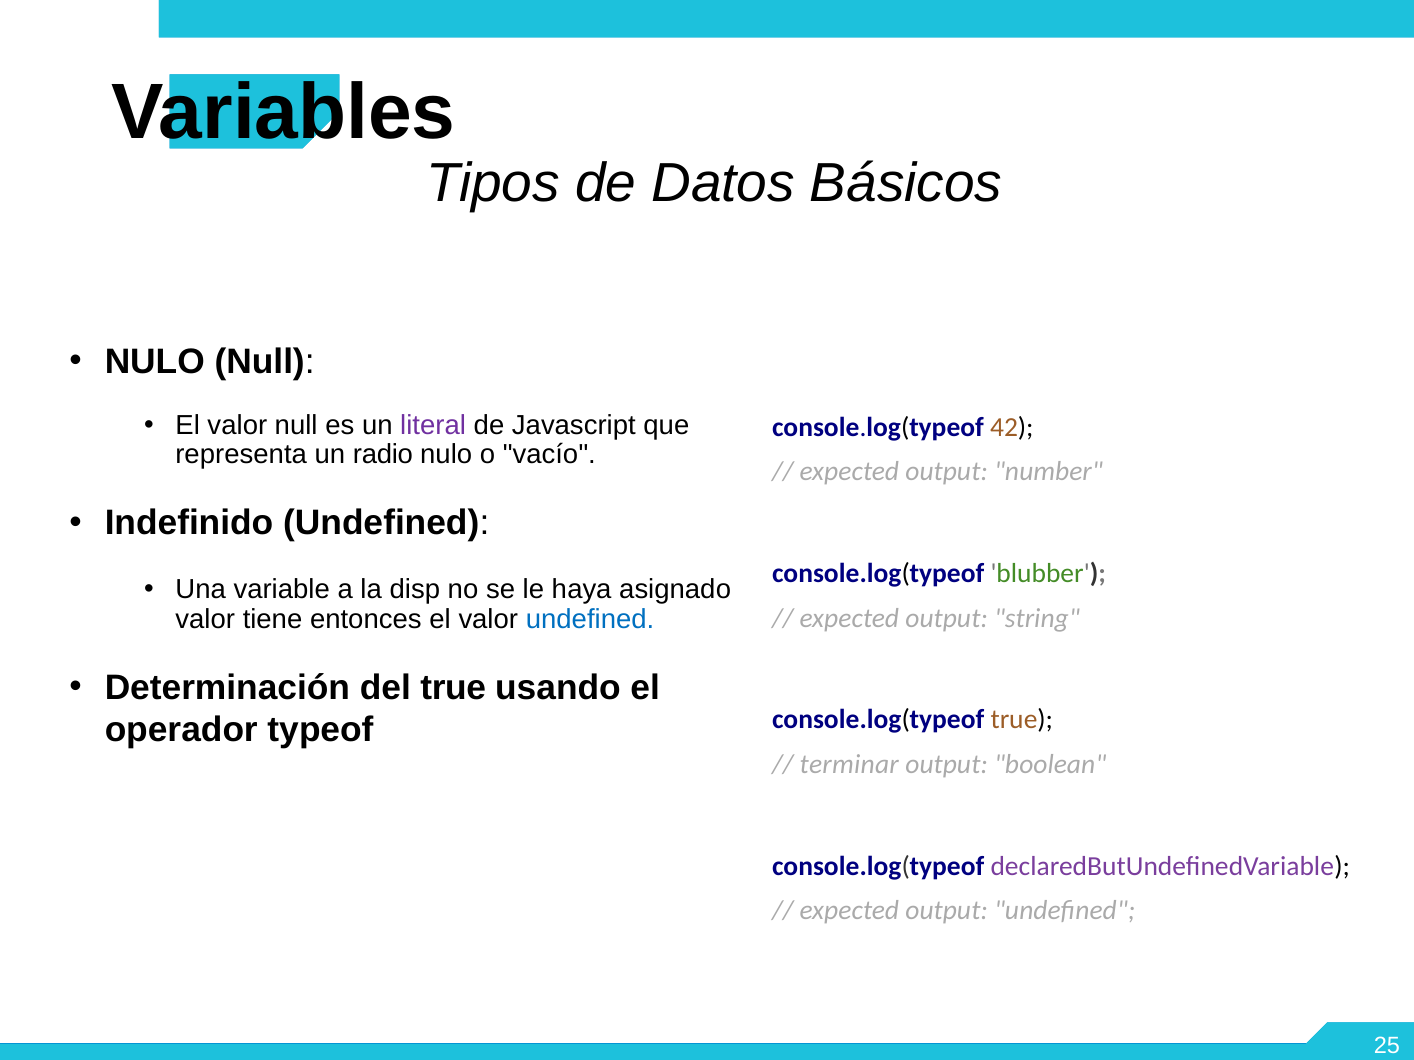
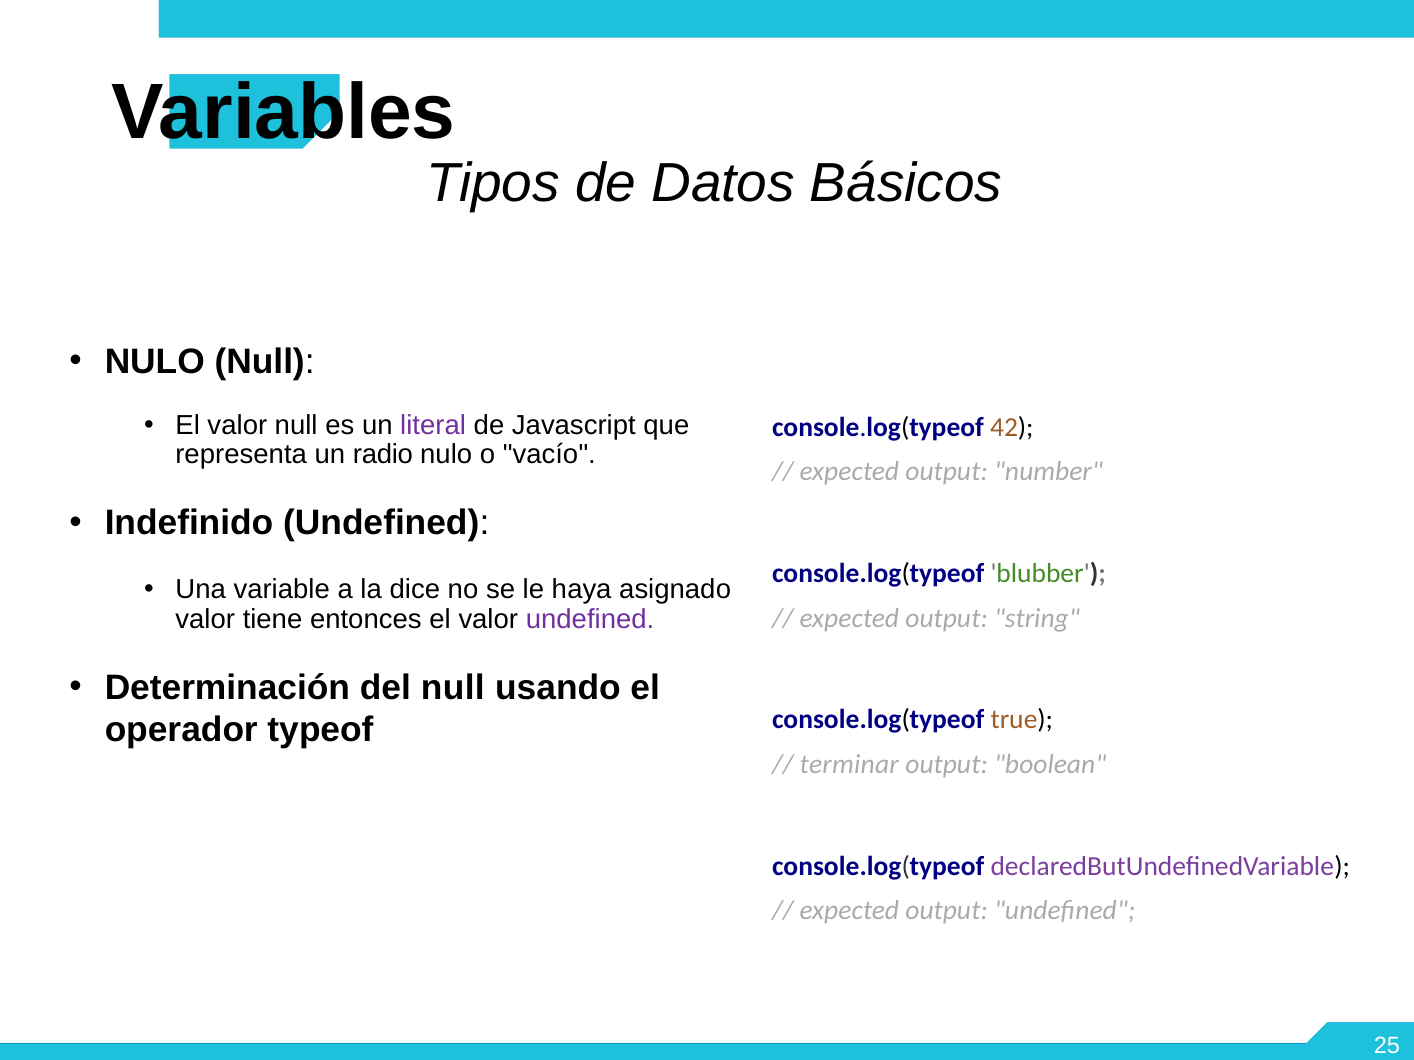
disp: disp -> dice (415, 590)
undefined colour: blue -> purple (590, 620)
del true: true -> null (453, 688)
